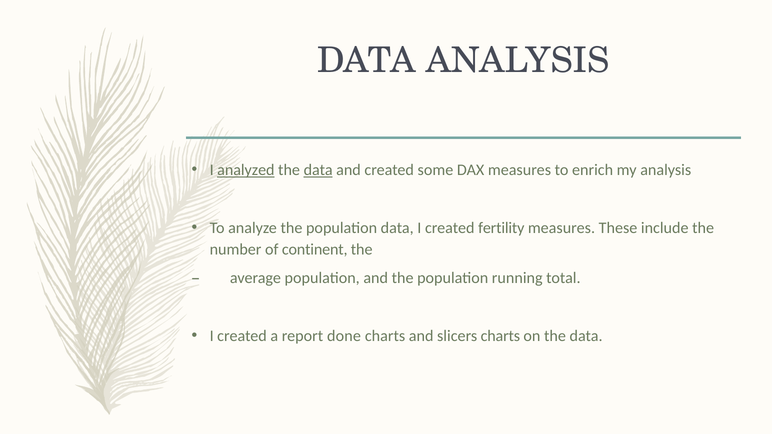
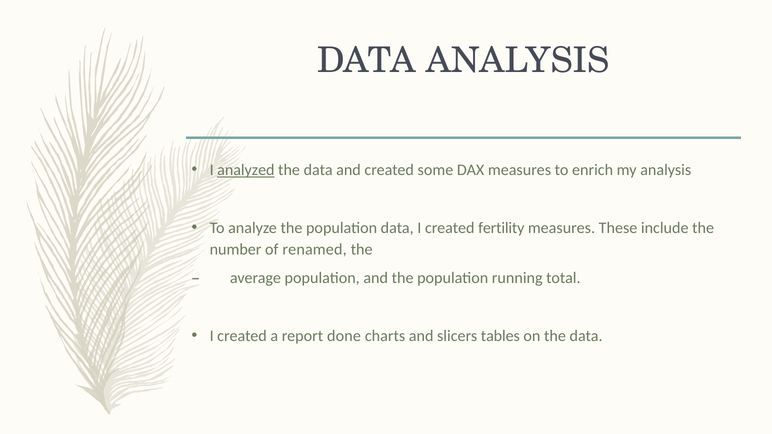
data underline: present -> none (318, 170)
continent: continent -> renamed (315, 249)
slicers charts: charts -> tables (500, 336)
